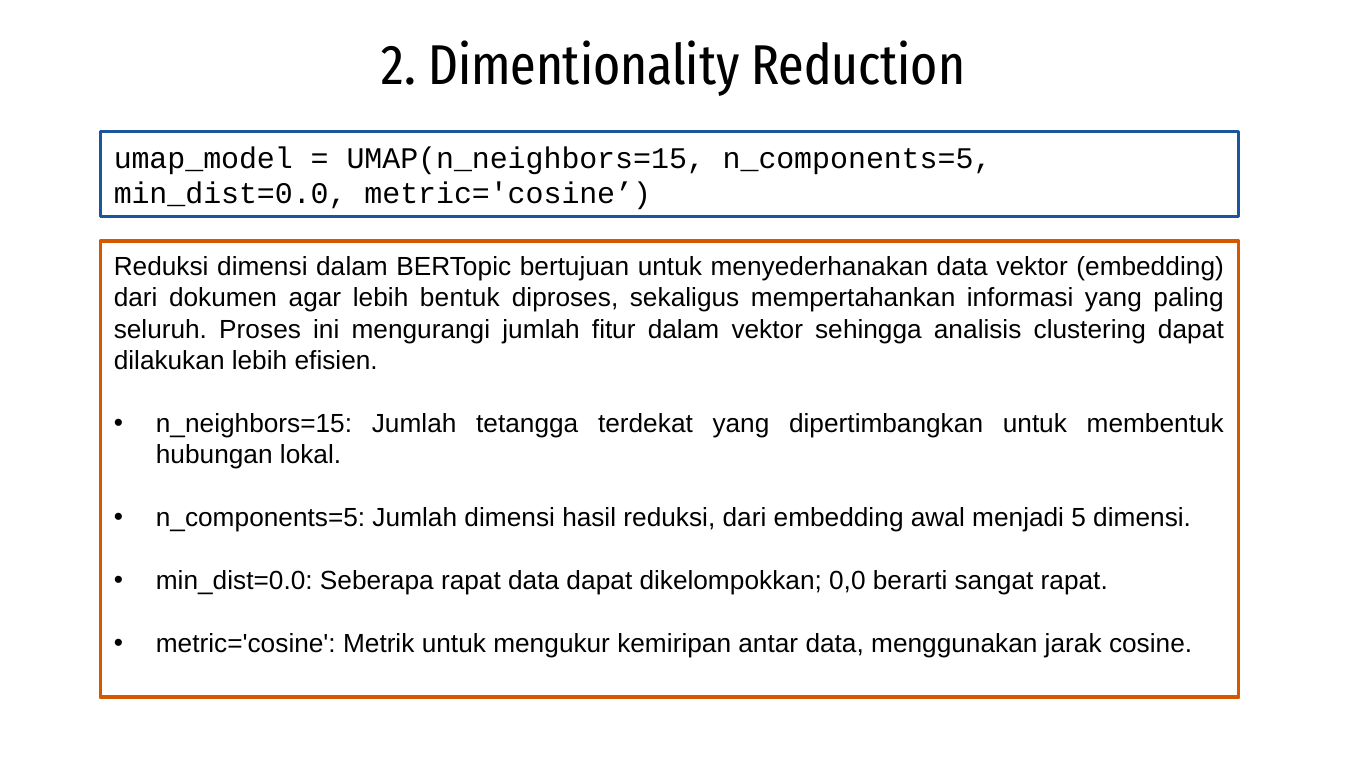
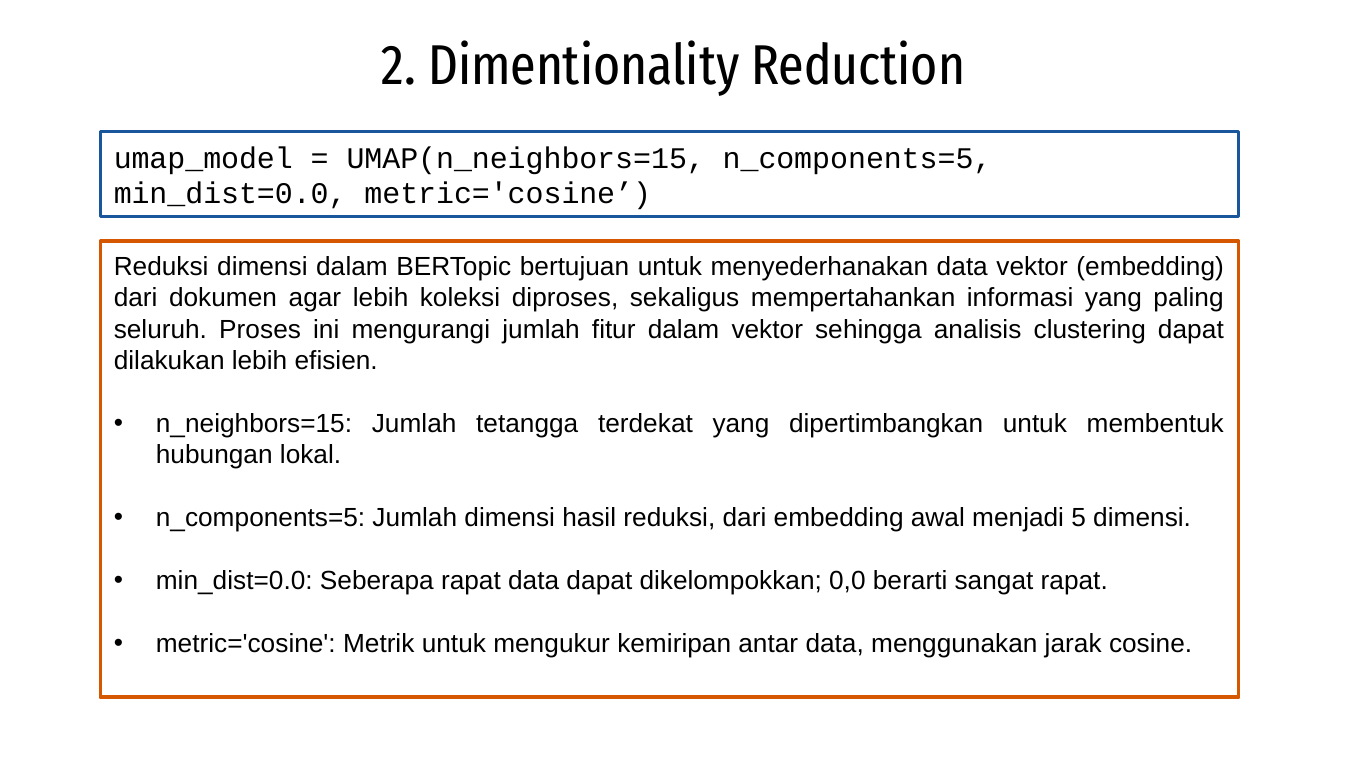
bentuk: bentuk -> koleksi (460, 298)
